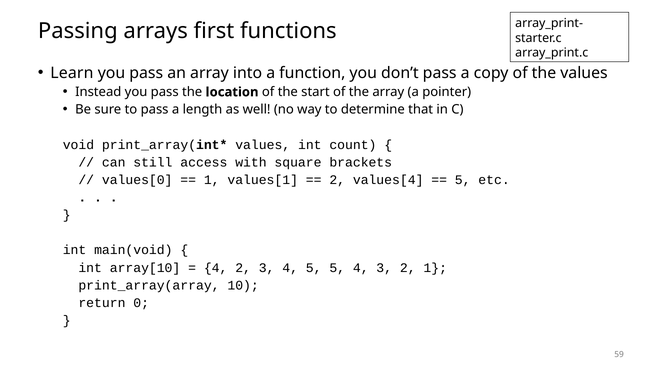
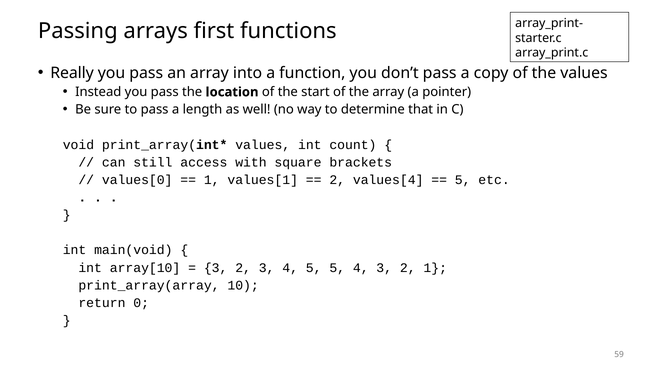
Learn: Learn -> Really (72, 73)
4: 4 -> 3 (216, 268)
